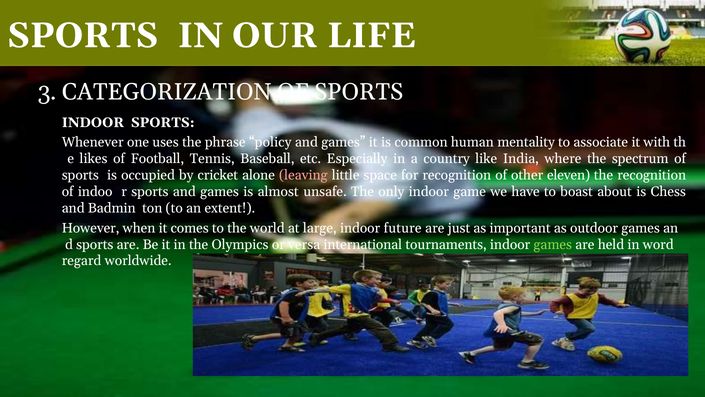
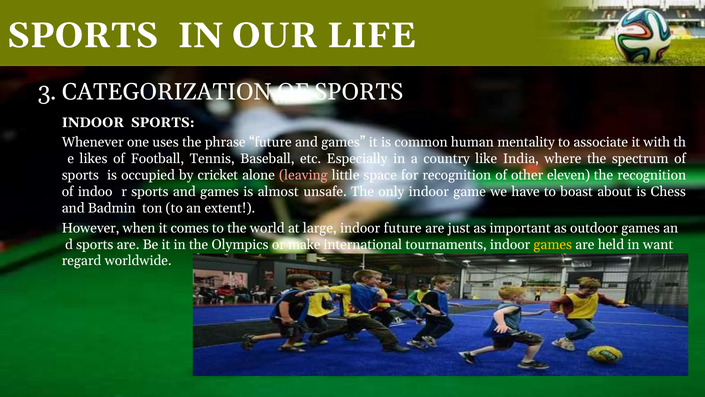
phrase policy: policy -> future (270, 142)
versa: versa -> make (304, 244)
games colour: light green -> yellow (553, 244)
word: word -> want (658, 244)
